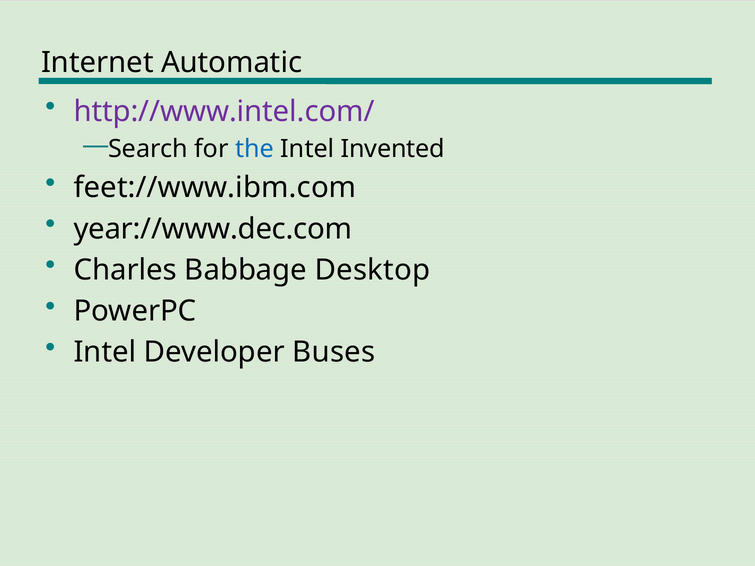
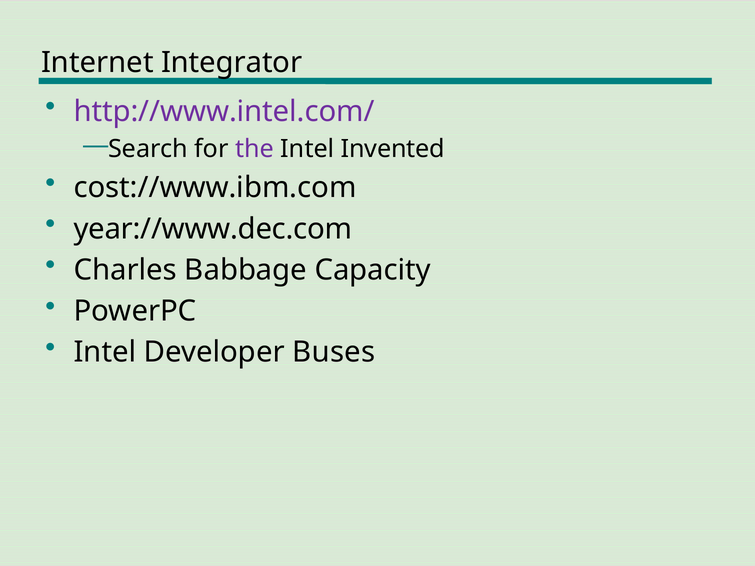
Automatic: Automatic -> Integrator (232, 62)
the colour: blue -> purple (255, 149)
feet://www.ibm.com: feet://www.ibm.com -> cost://www.ibm.com (215, 188)
Desktop: Desktop -> Capacity (373, 270)
